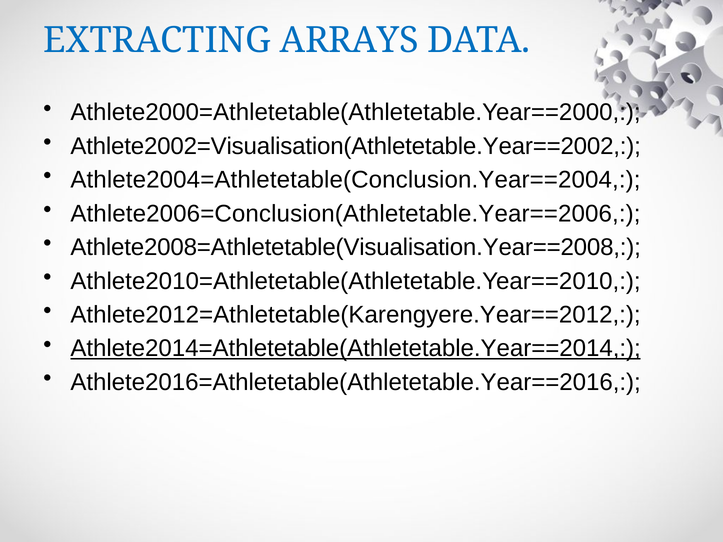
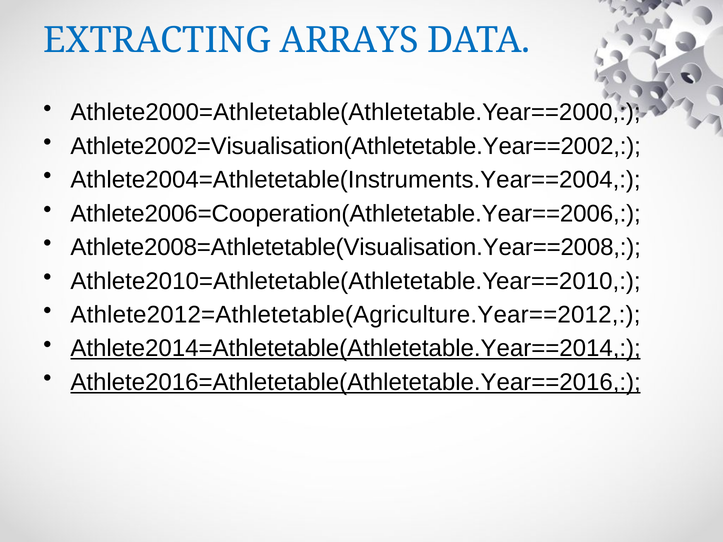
Athlete2004=Athletetable(Conclusion.Year==2004: Athlete2004=Athletetable(Conclusion.Year==2004 -> Athlete2004=Athletetable(Instruments.Year==2004 (356, 180)
Athlete2006=Conclusion(Athletetable.Year==2006: Athlete2006=Conclusion(Athletetable.Year==2006 -> Athlete2006=Cooperation(Athletetable.Year==2006 (356, 214)
Athlete2012=Athletetable(Karengyere.Year==2012: Athlete2012=Athletetable(Karengyere.Year==2012 -> Athlete2012=Athletetable(Agriculture.Year==2012 (355, 315)
Athlete2016=Athletetable(Athletetable.Year==2016 underline: none -> present (356, 382)
